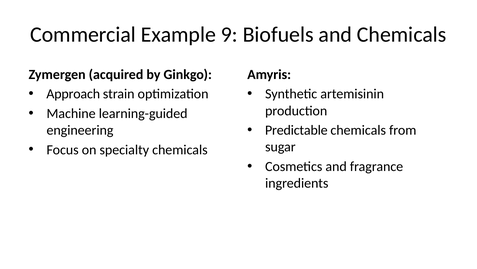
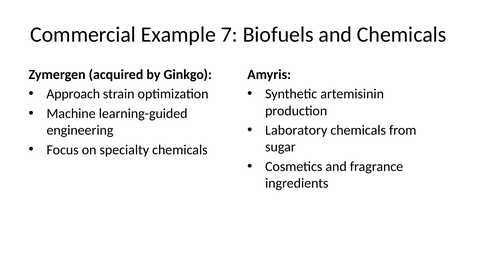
9: 9 -> 7 (229, 35)
Predictable: Predictable -> Laboratory (296, 130)
